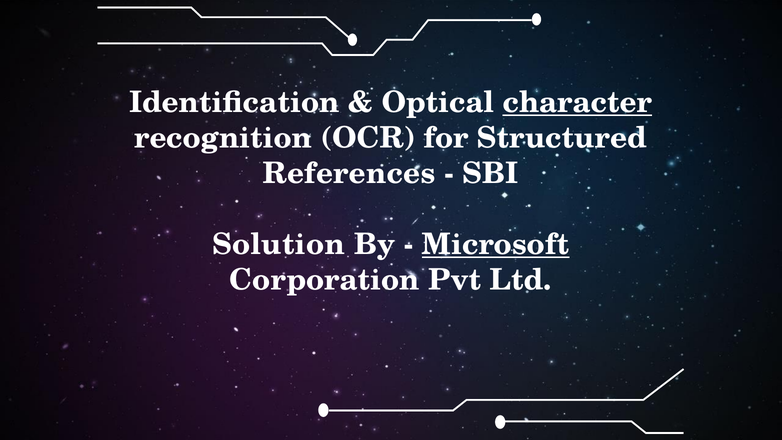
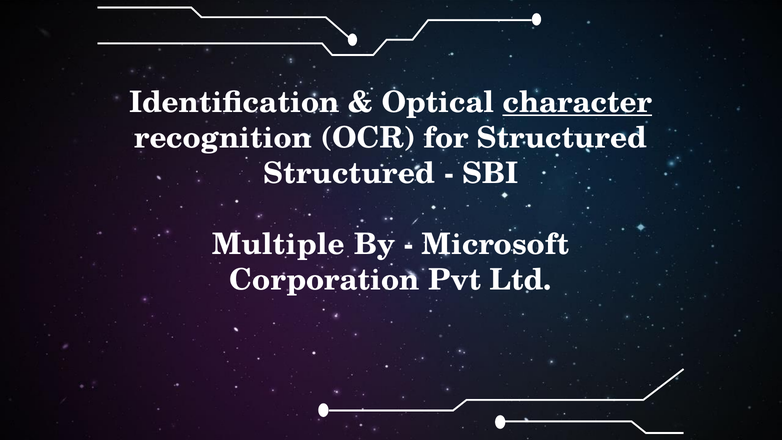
References: References -> Structured (349, 173)
Solution: Solution -> Multiple (279, 244)
Microsoft underline: present -> none (496, 244)
